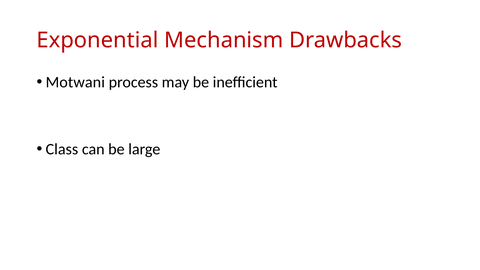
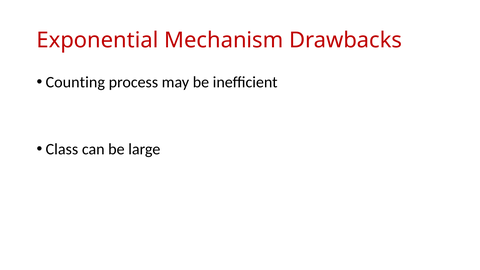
Motwani: Motwani -> Counting (75, 82)
